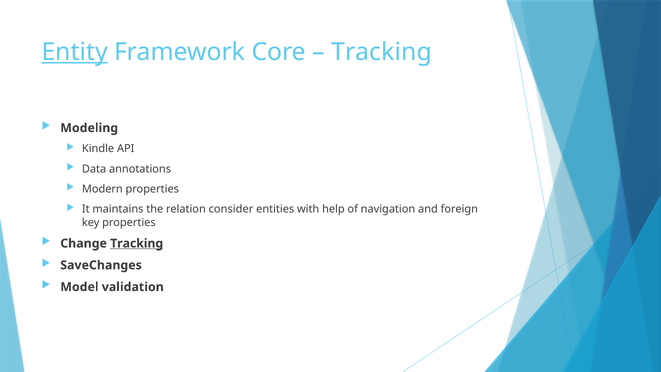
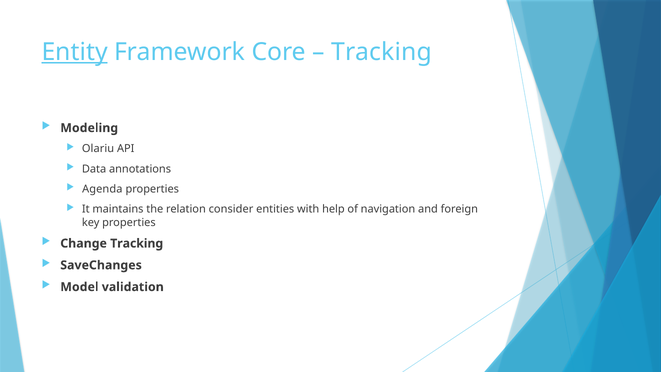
Kindle: Kindle -> Olariu (98, 149)
Modern: Modern -> Agenda (102, 189)
Tracking underline: present -> none (137, 243)
